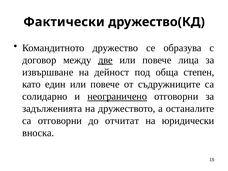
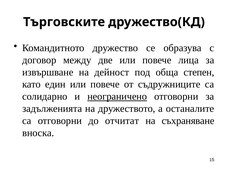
Фактически: Фактически -> Търговските (64, 22)
две underline: present -> none (105, 60)
юридически: юридически -> съхраняване (188, 121)
